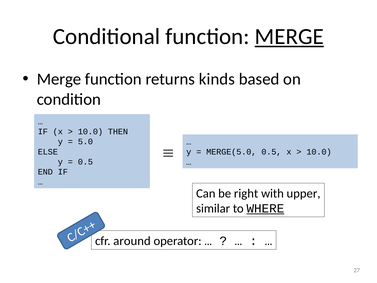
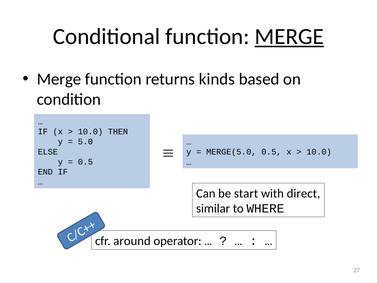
right: right -> start (246, 193)
upper: upper -> direct (304, 193)
WHERE underline: present -> none (265, 208)
